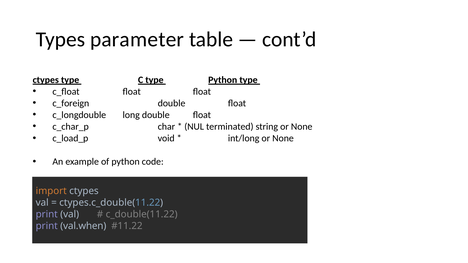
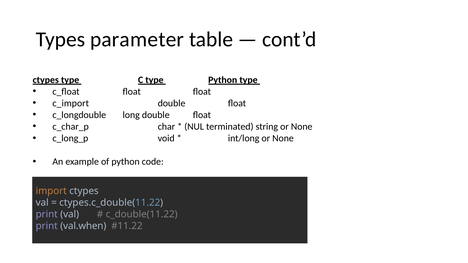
c_foreign: c_foreign -> c_import (71, 103)
c_load_p: c_load_p -> c_long_p (70, 138)
